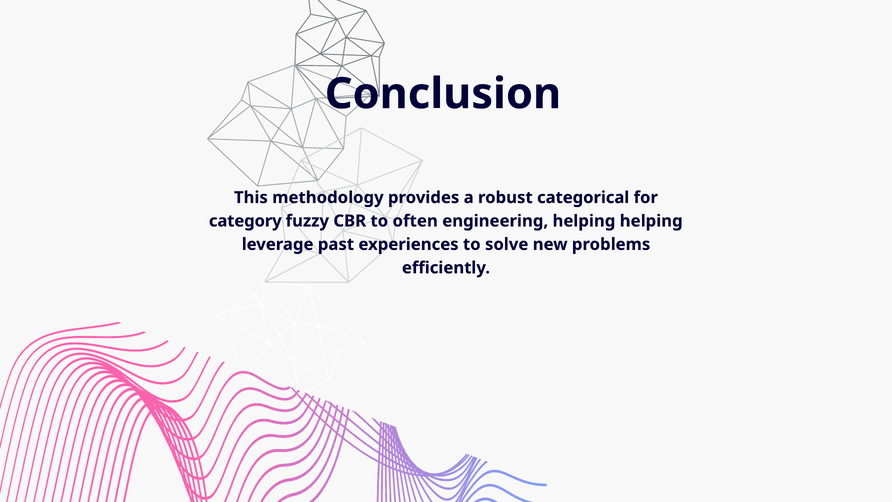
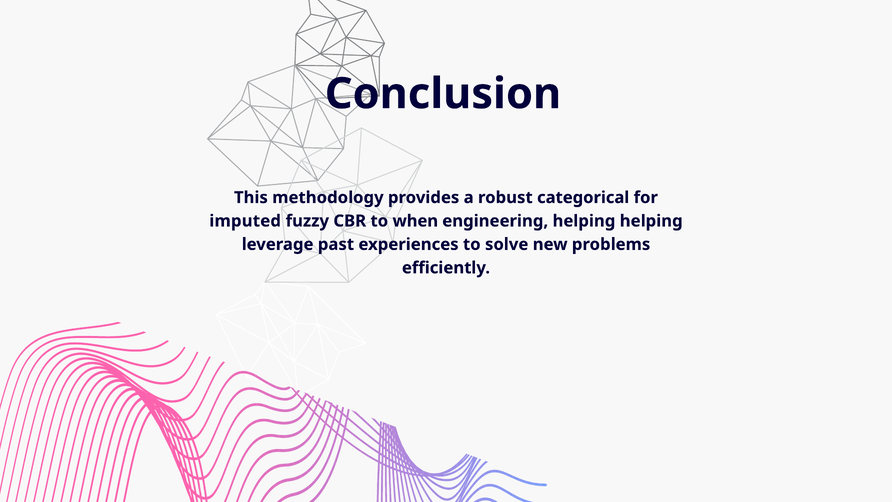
category: category -> imputed (245, 221)
often: often -> when (415, 221)
